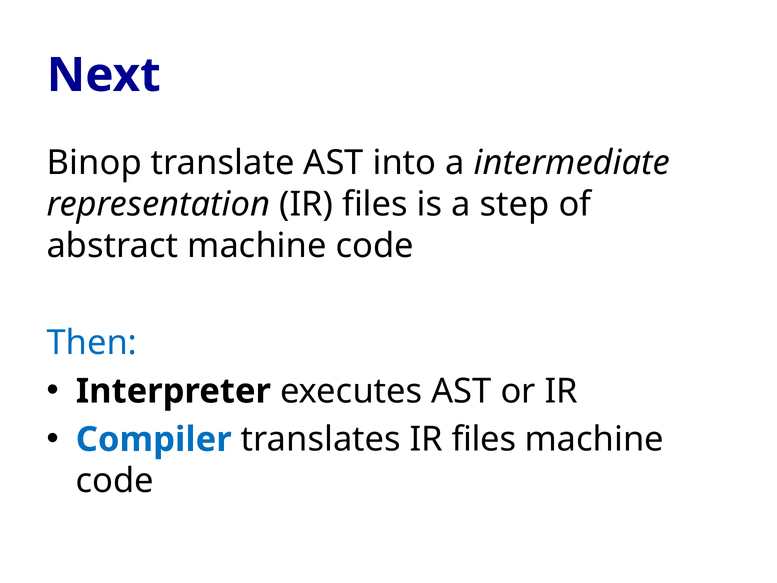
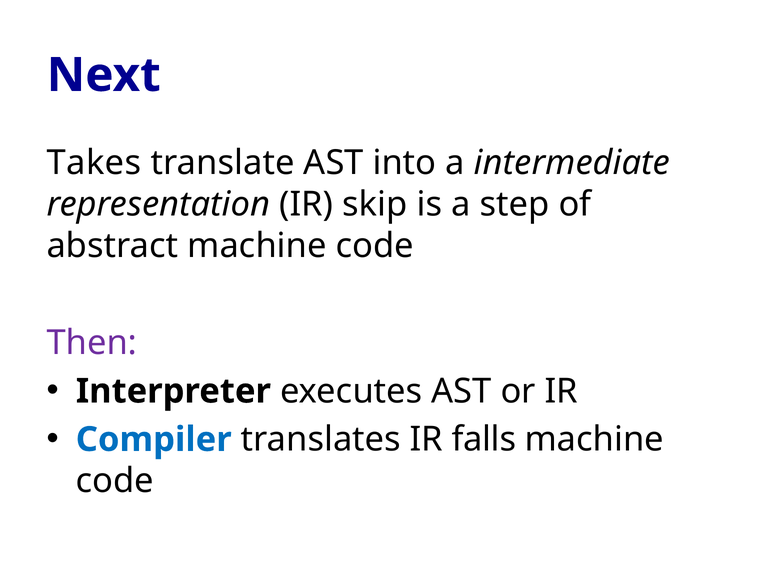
Binop: Binop -> Takes (94, 163)
representation IR files: files -> skip (375, 204)
Then colour: blue -> purple (92, 343)
translates IR files: files -> falls (484, 439)
